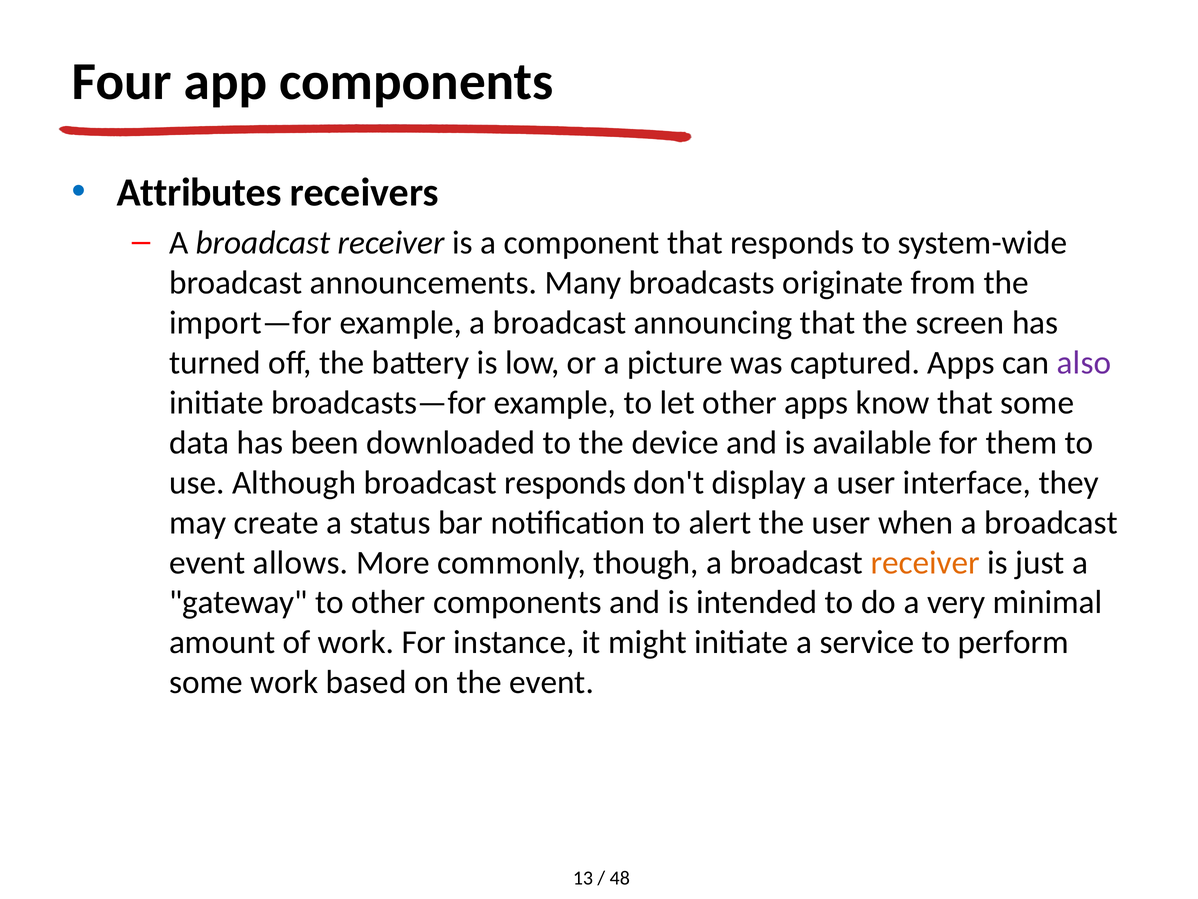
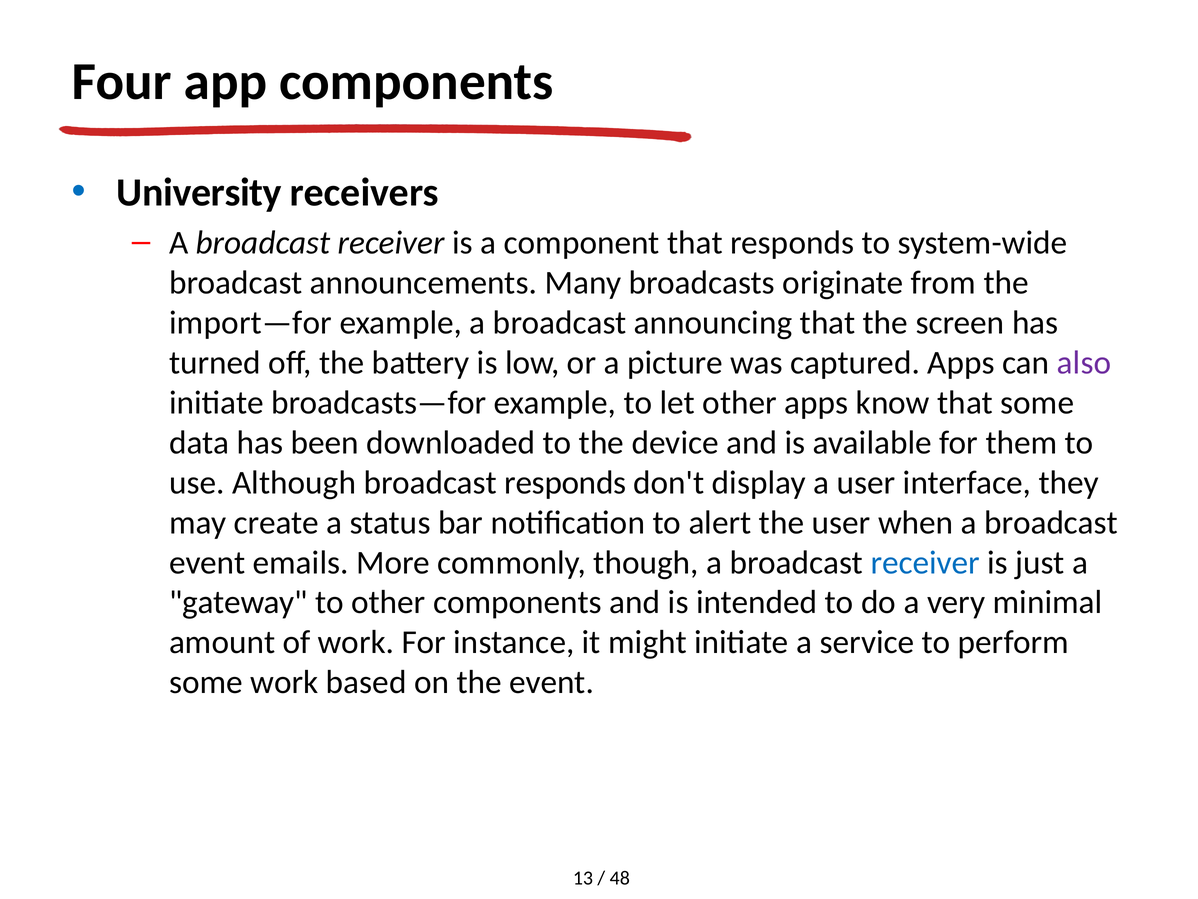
Attributes: Attributes -> University (199, 193)
allows: allows -> emails (301, 562)
receiver colour: orange -> blue (925, 562)
